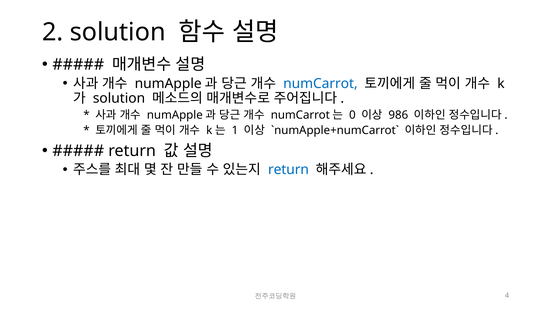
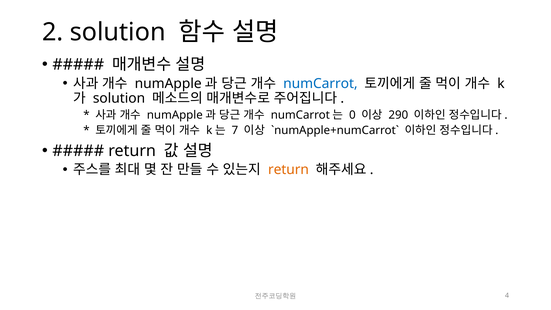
986: 986 -> 290 (398, 115)
1: 1 -> 7 (235, 130)
return colour: blue -> orange (288, 170)
